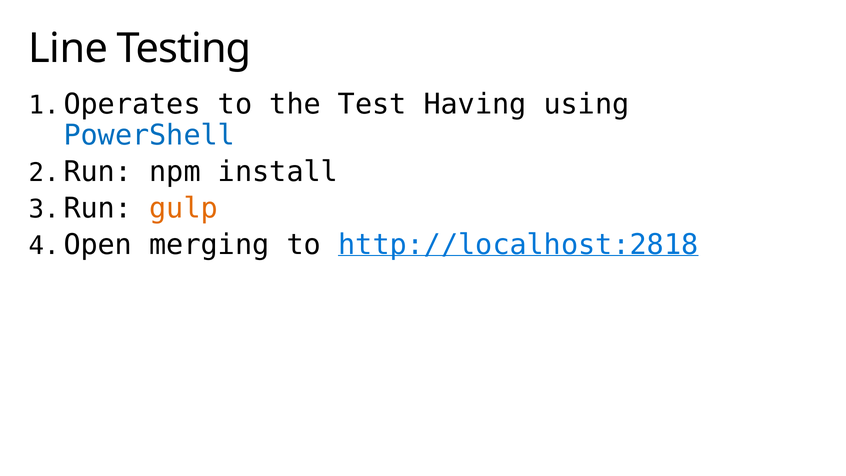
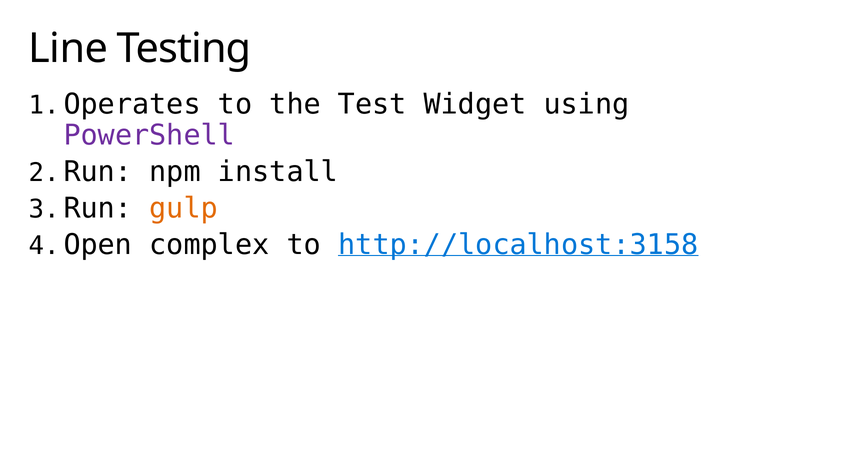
Having: Having -> Widget (475, 105)
PowerShell colour: blue -> purple (149, 135)
merging: merging -> complex (209, 245)
http://localhost:2818: http://localhost:2818 -> http://localhost:3158 (518, 245)
